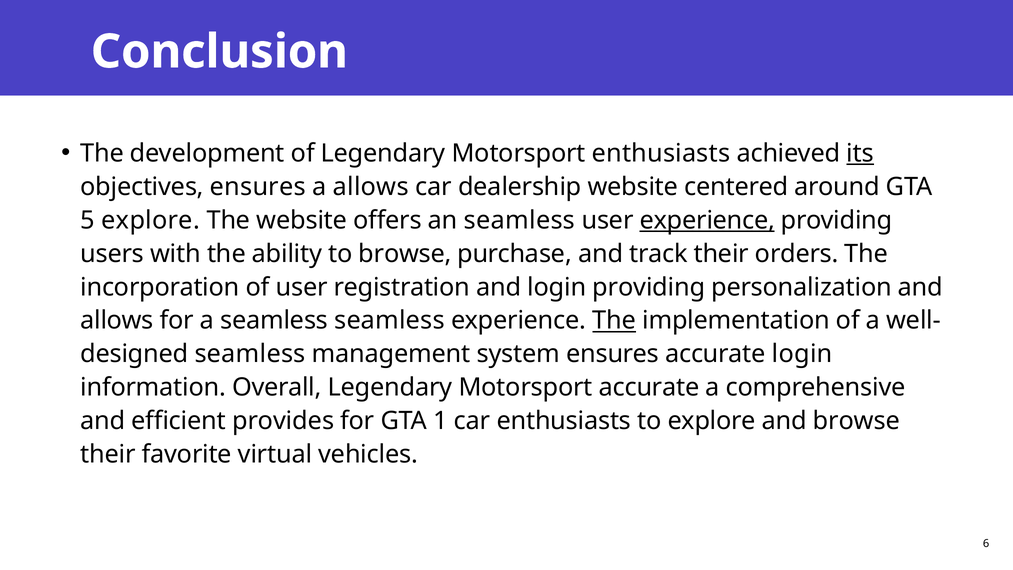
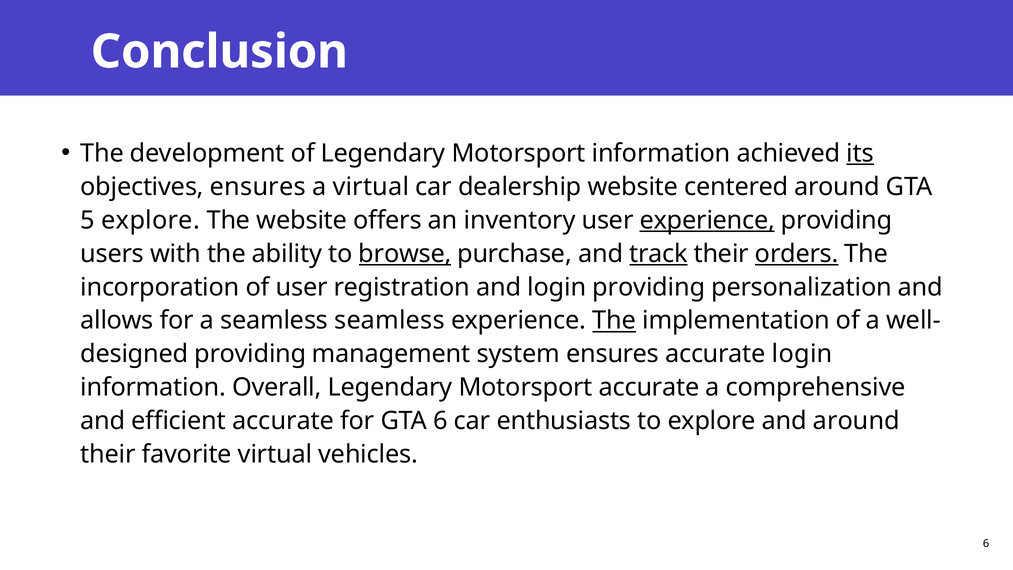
Motorsport enthusiasts: enthusiasts -> information (661, 153)
a allows: allows -> virtual (371, 187)
an seamless: seamless -> inventory (520, 220)
browse underline: none -> present (405, 254)
track underline: none -> present (658, 254)
orders underline: none -> present (797, 254)
seamless: seamless -> providing (250, 354)
efficient provides: provides -> accurate (283, 421)
GTA 1: 1 -> 6 (441, 421)
and browse: browse -> around (856, 421)
